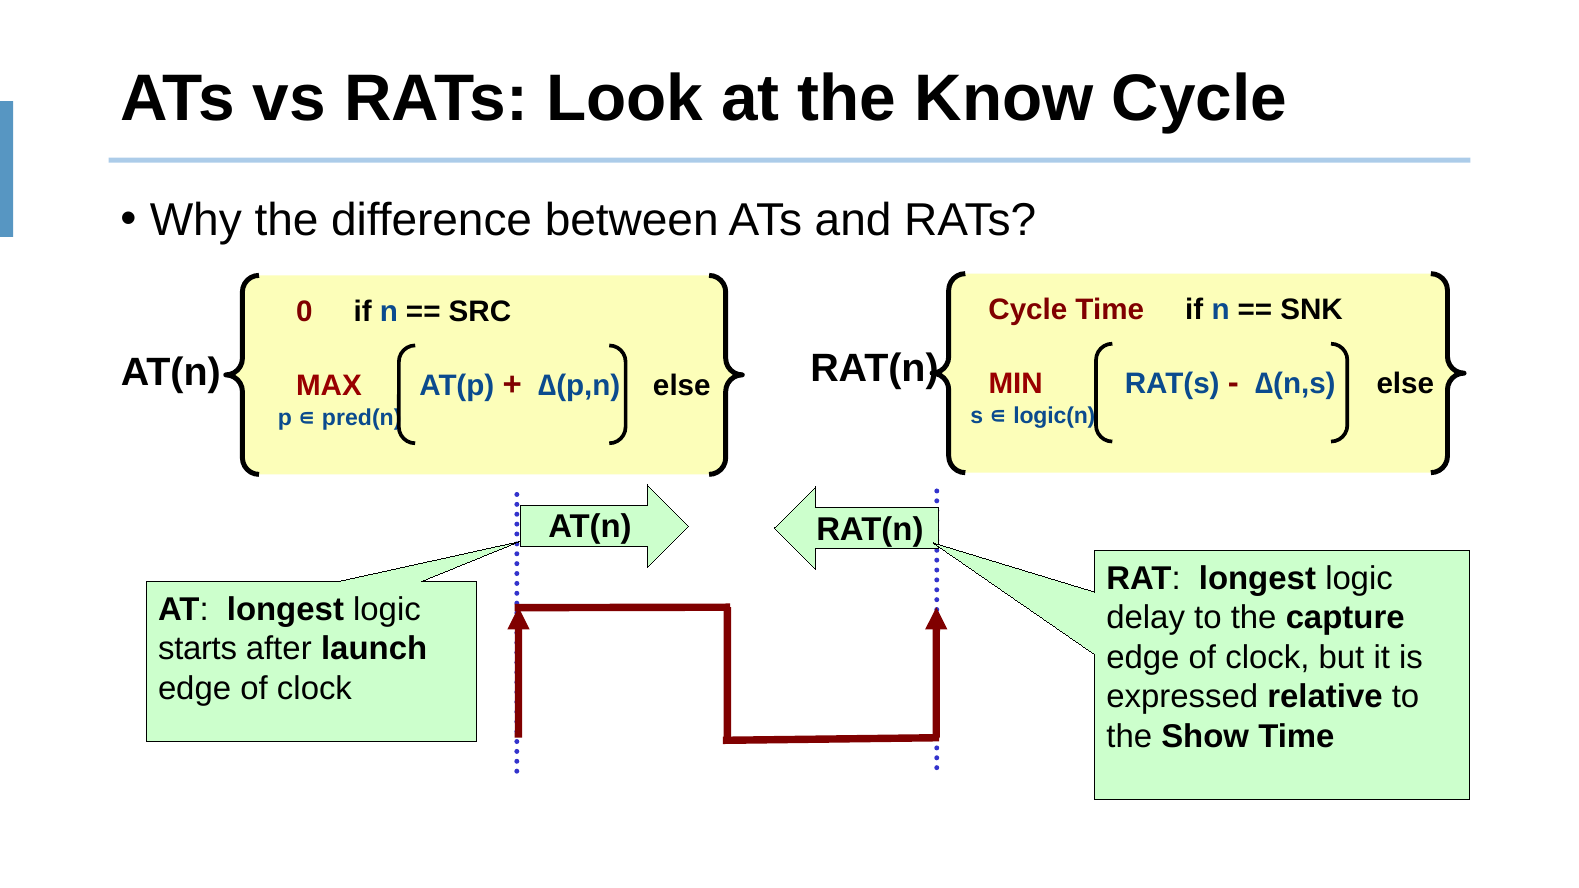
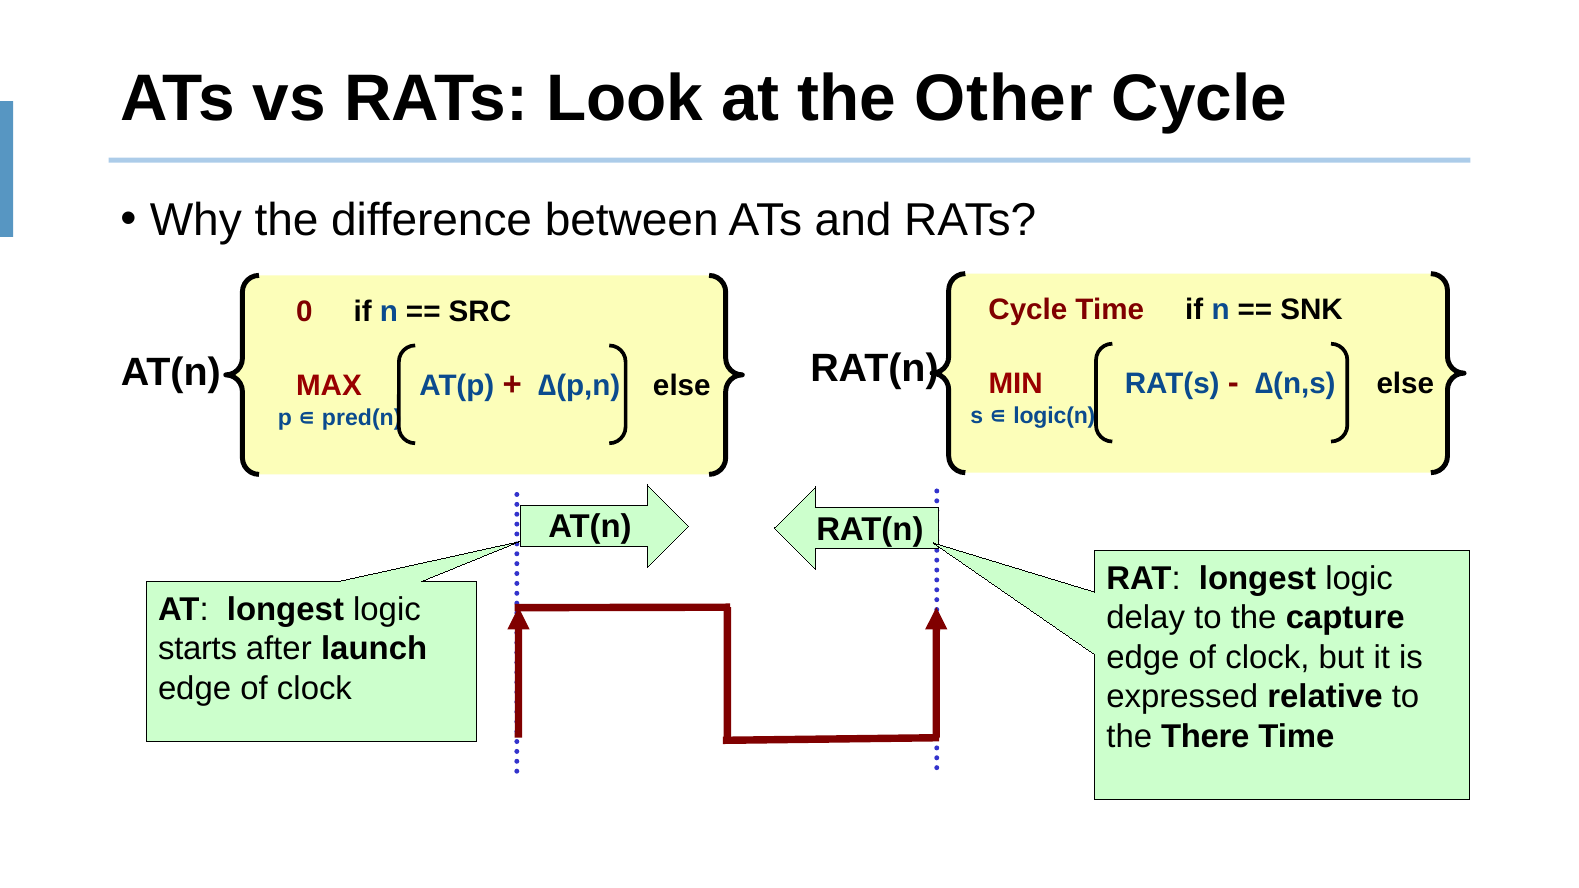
Know: Know -> Other (1004, 98)
Show: Show -> There (1205, 737)
